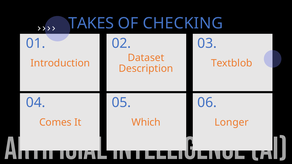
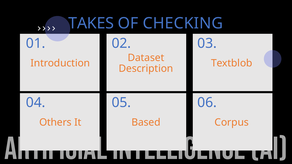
Comes: Comes -> Others (55, 122)
Which: Which -> Based (146, 122)
Longer: Longer -> Corpus (232, 122)
